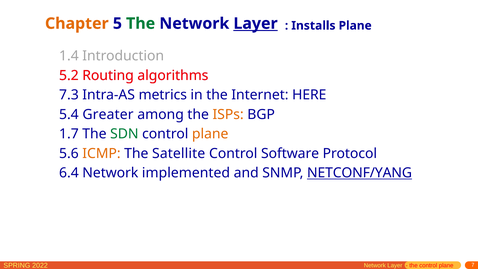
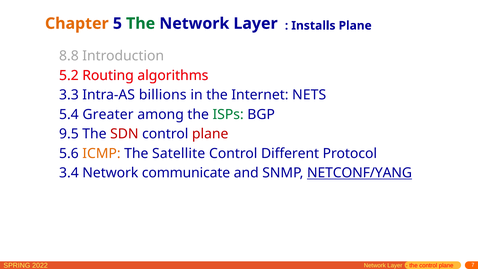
Layer underline: present -> none (256, 24)
1.4: 1.4 -> 8.8 (69, 56)
7.3: 7.3 -> 3.3 (69, 95)
metrics: metrics -> billions (163, 95)
HERE: HERE -> NETS (309, 95)
ISPs colour: orange -> green (228, 114)
1.7: 1.7 -> 9.5 (69, 134)
SDN colour: green -> red (124, 134)
plane colour: orange -> red (210, 134)
Software: Software -> Different (290, 153)
6.4: 6.4 -> 3.4 (69, 173)
implemented: implemented -> communicate (186, 173)
